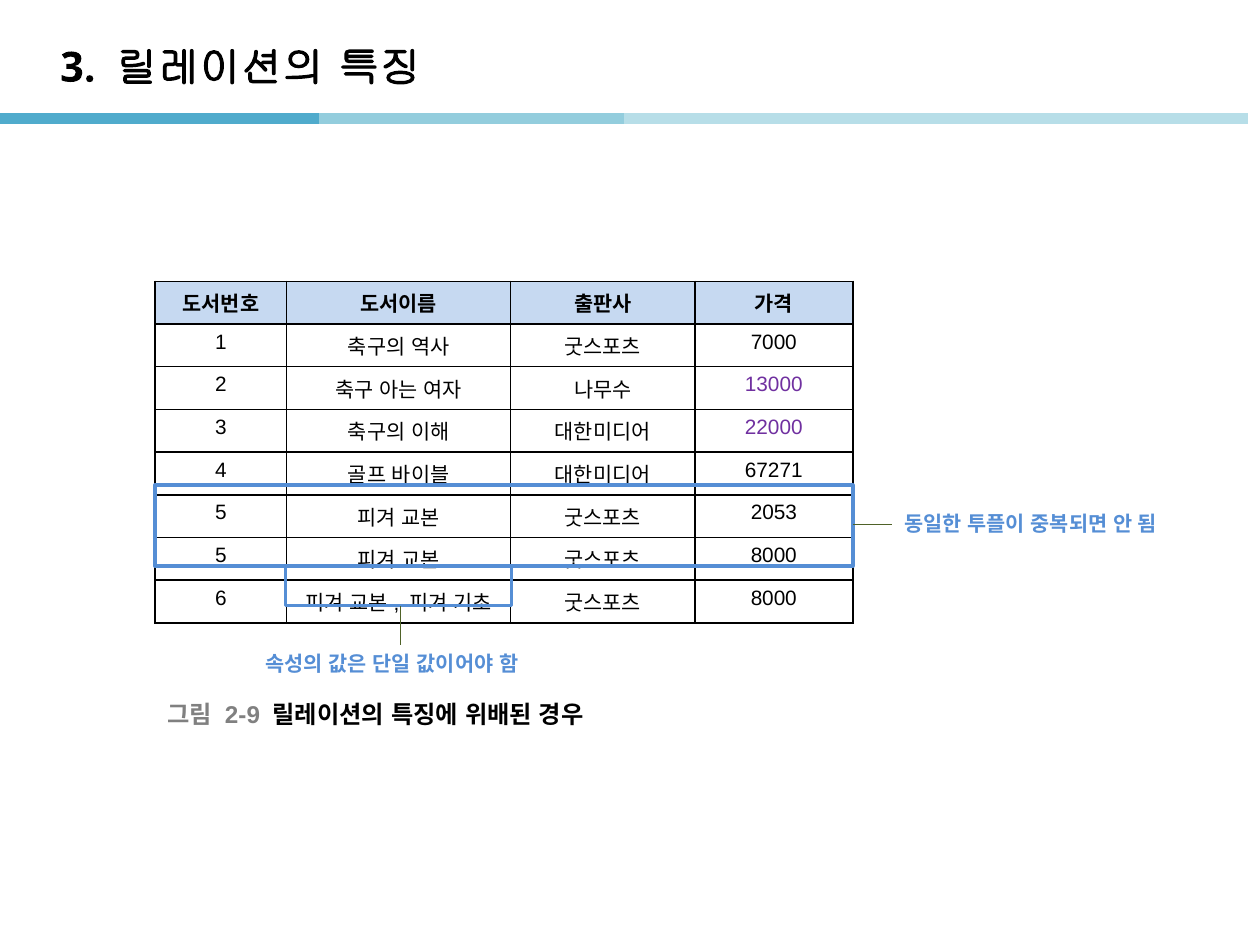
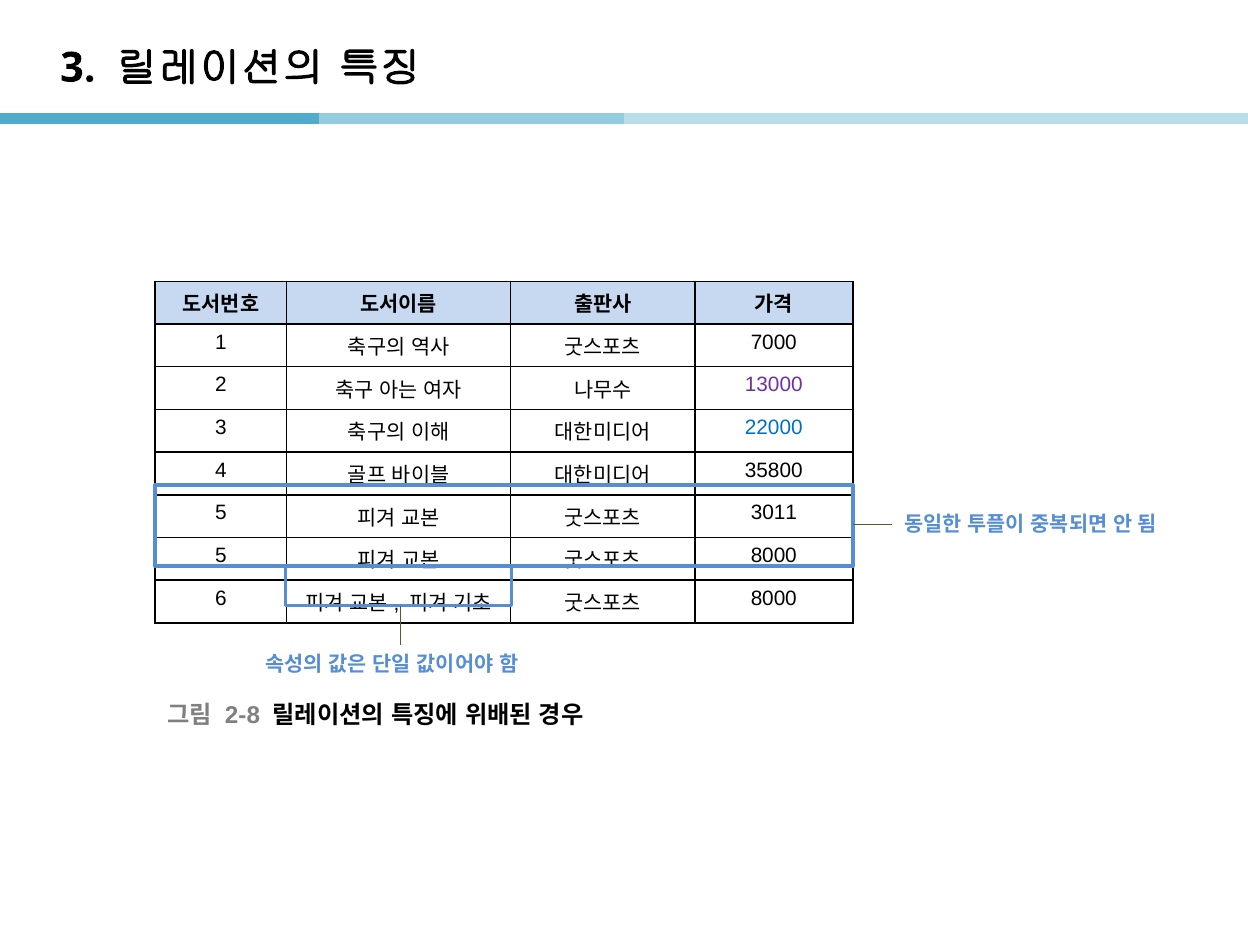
22000 colour: purple -> blue (774, 428)
67271: 67271 -> 35800 (774, 470)
2053: 2053 -> 3011 (774, 513)
2-9: 2-9 -> 2-8 (243, 715)
